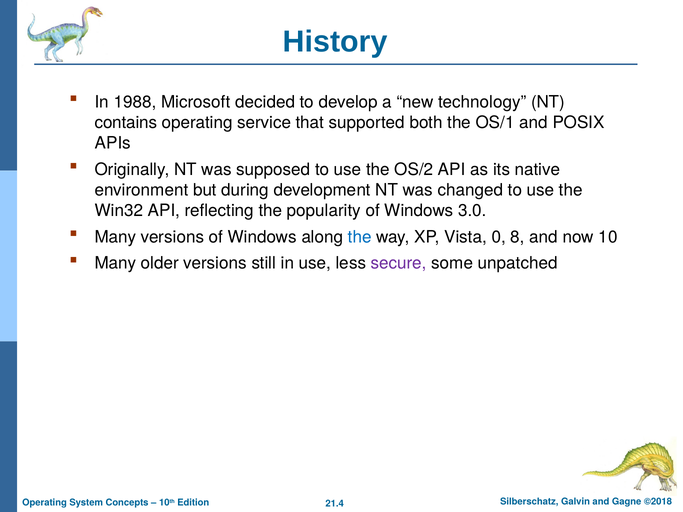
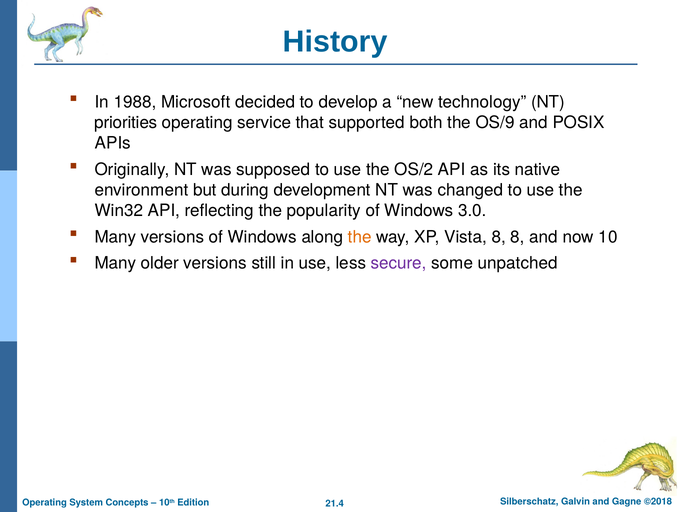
contains: contains -> priorities (126, 123)
OS/1: OS/1 -> OS/9 (495, 123)
the colour: blue -> orange (360, 237)
Vista 0: 0 -> 8 (499, 237)
